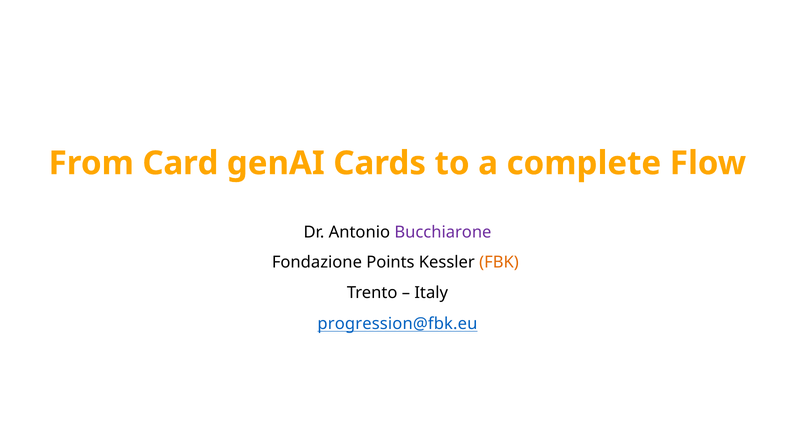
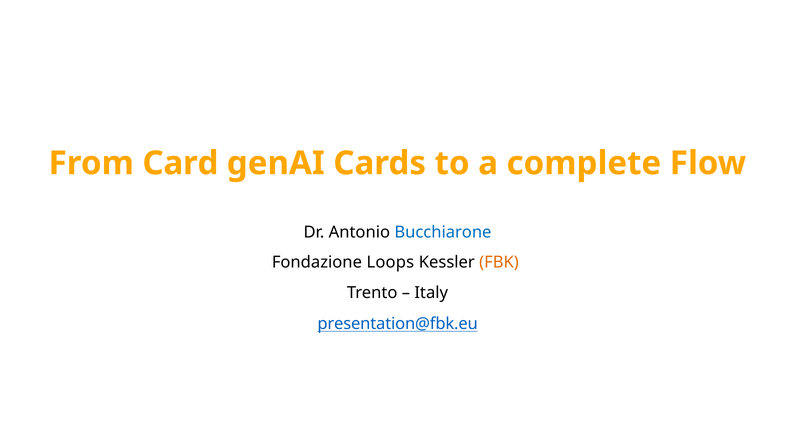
Bucchiarone colour: purple -> blue (443, 232)
Points: Points -> Loops (390, 263)
progression@fbk.eu: progression@fbk.eu -> presentation@fbk.eu (398, 324)
